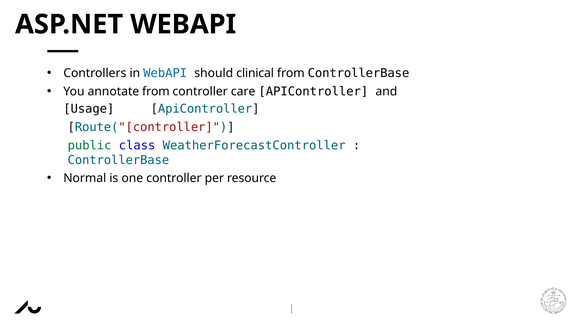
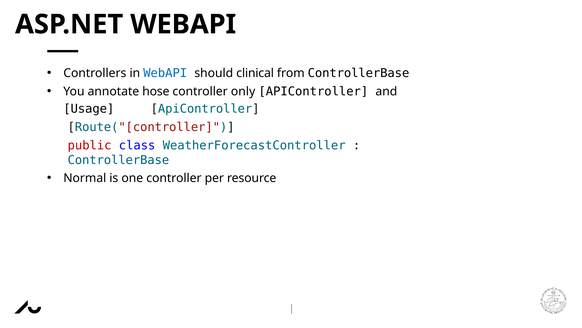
annotate from: from -> hose (156, 91)
care: care -> only (243, 91)
public colour: green -> red (90, 145)
